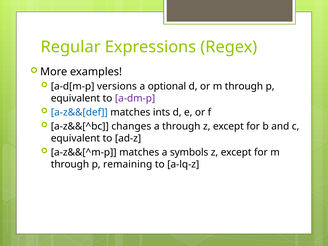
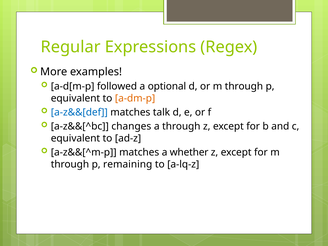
versions: versions -> followed (117, 86)
a-dm-p colour: purple -> orange (135, 98)
ints: ints -> talk (162, 112)
symbols: symbols -> whether (189, 152)
